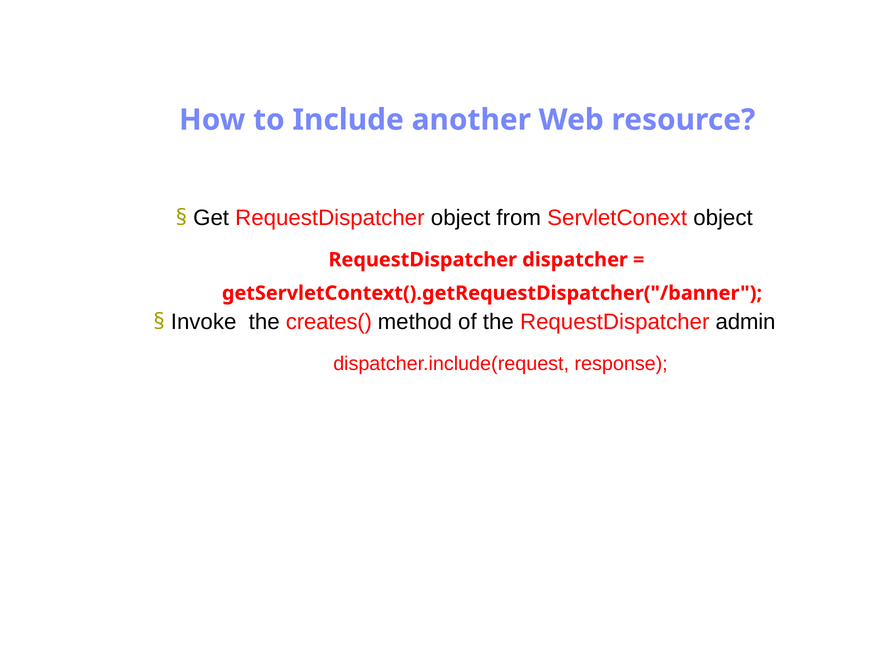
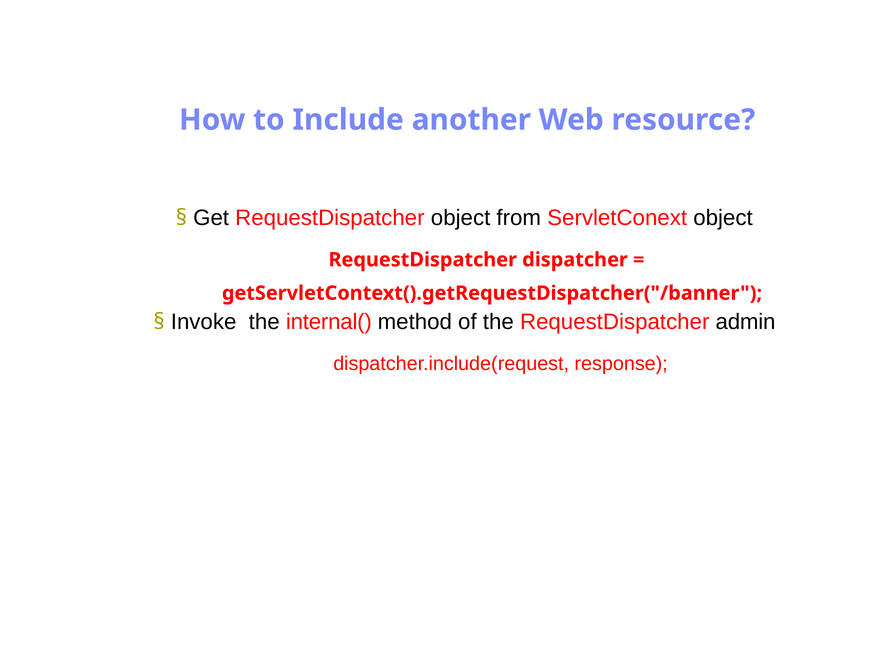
creates(: creates( -> internal( (329, 322)
